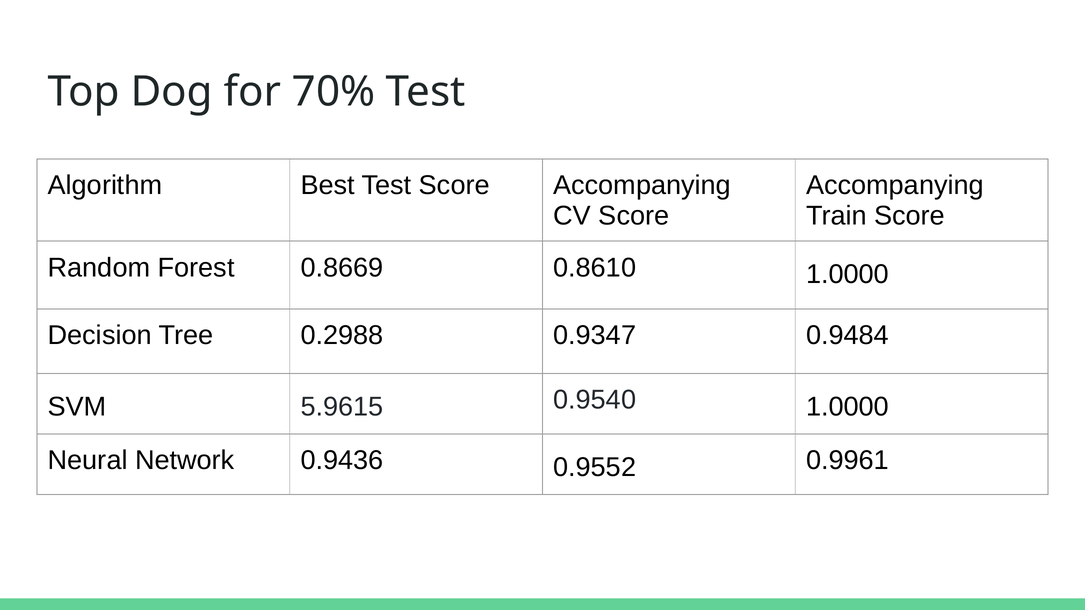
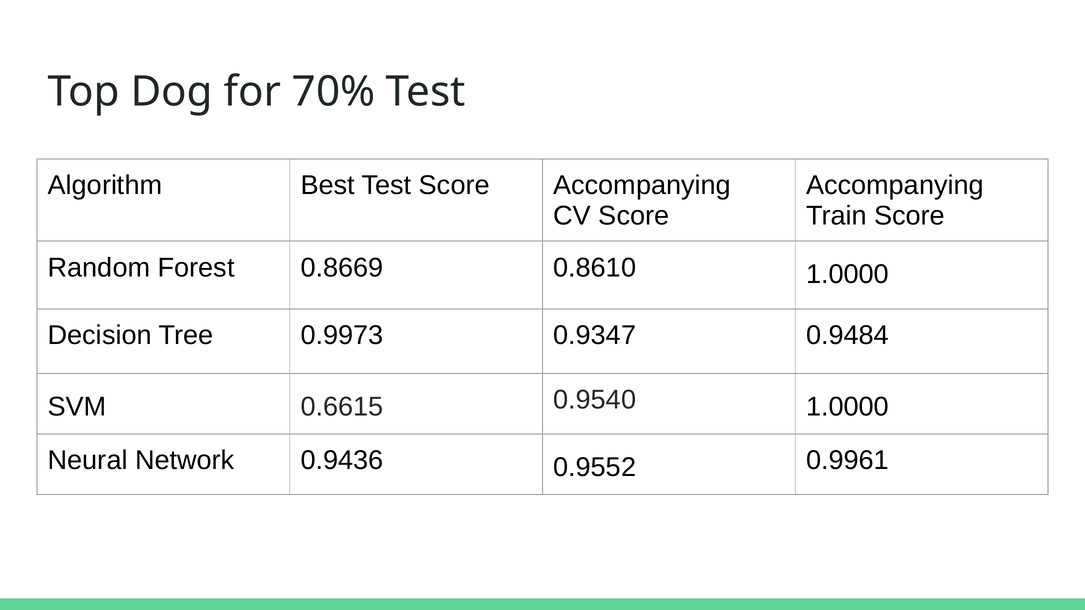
0.2988: 0.2988 -> 0.9973 (342, 336)
5.9615: 5.9615 -> 0.6615 (342, 407)
